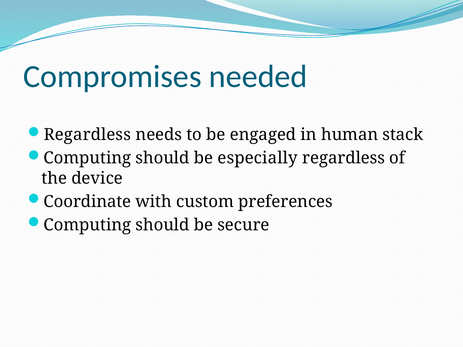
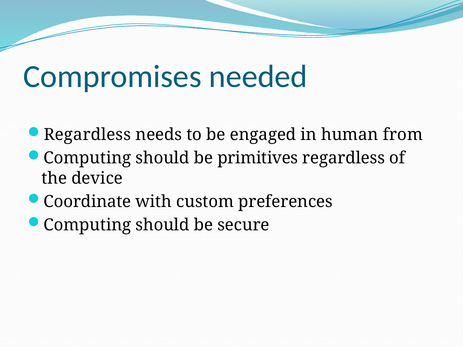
stack: stack -> from (403, 135)
especially: especially -> primitives (258, 158)
